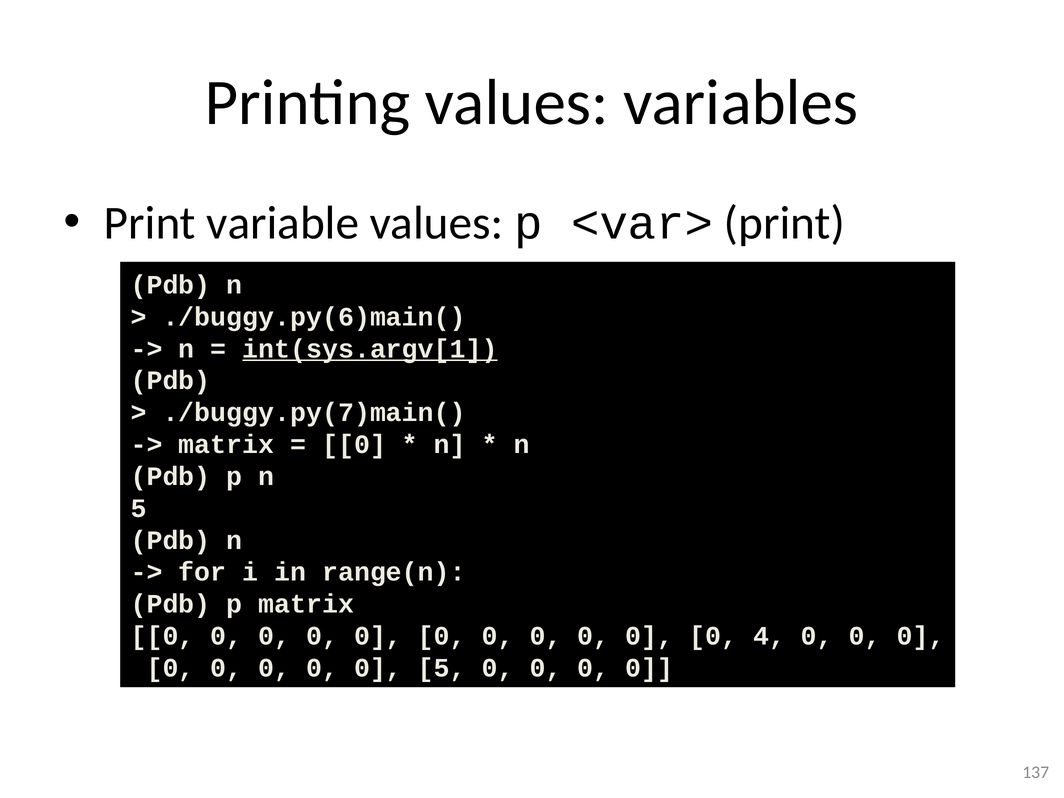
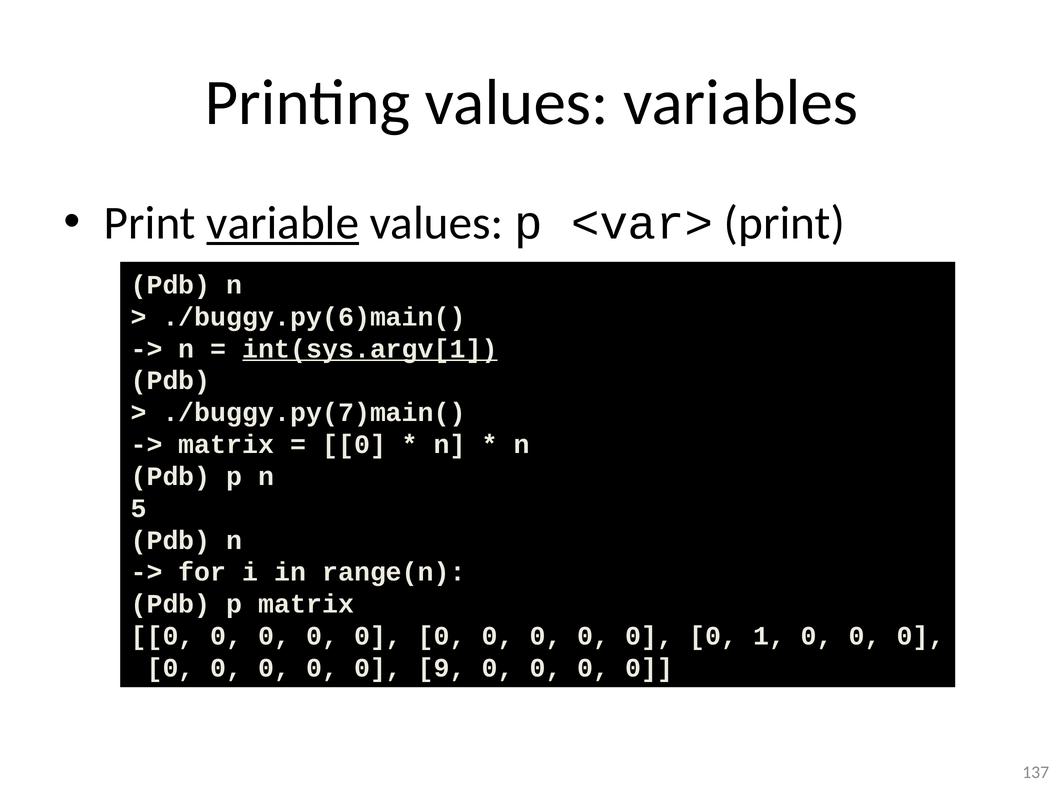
variable underline: none -> present (283, 223)
4: 4 -> 1 (769, 636)
0 5: 5 -> 9 (442, 668)
